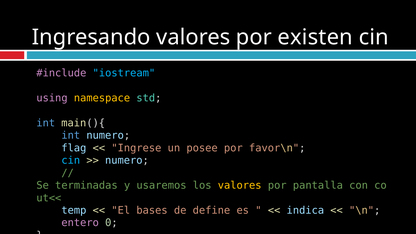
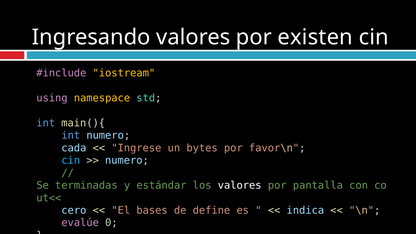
iostream colour: light blue -> yellow (124, 73)
flag: flag -> cada (74, 148)
posee: posee -> bytes (202, 148)
usaremos: usaremos -> estándar (161, 185)
valores colour: yellow -> white (240, 185)
temp: temp -> cero (74, 210)
entero: entero -> evalúe (80, 223)
